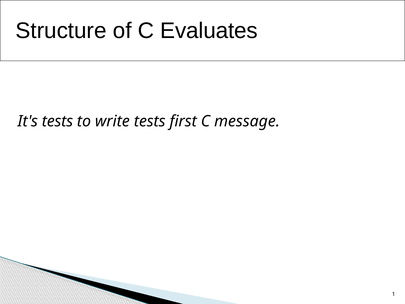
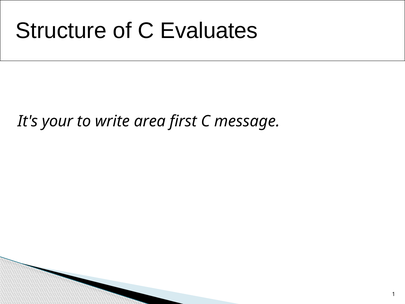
It's tests: tests -> your (57, 121)
write tests: tests -> area (150, 121)
